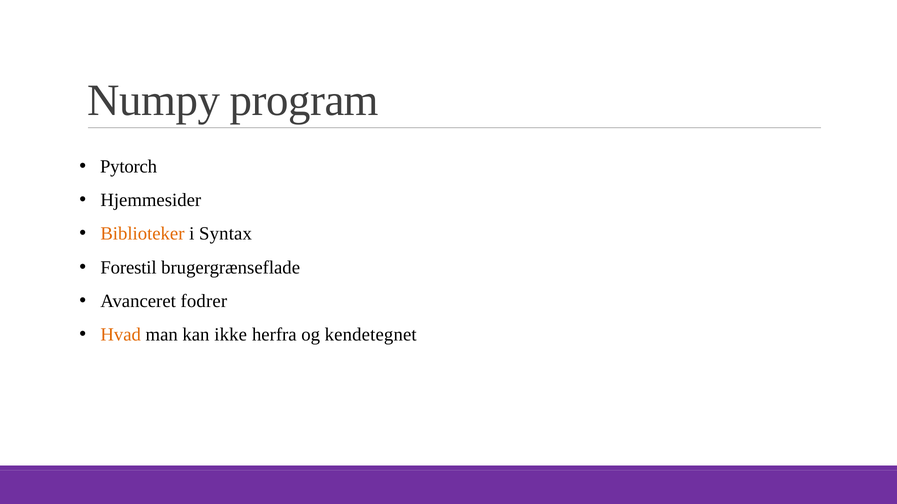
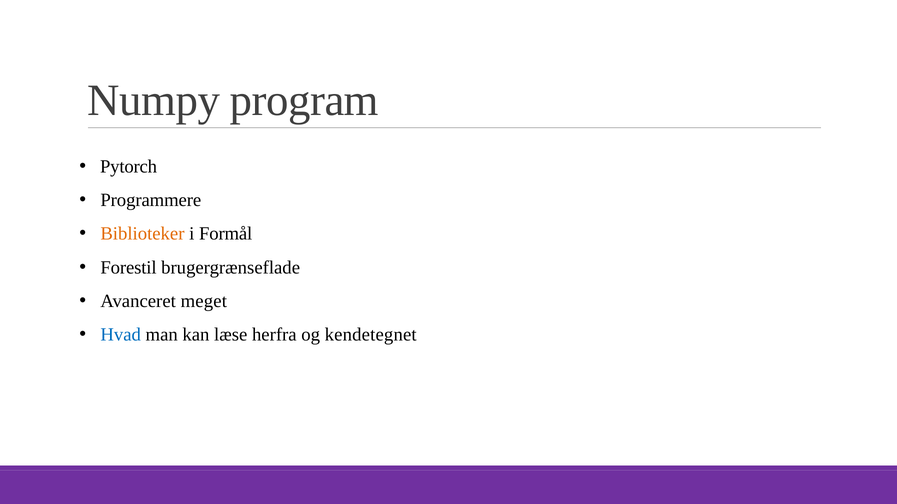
Hjemmesider: Hjemmesider -> Programmere (151, 200)
Syntax: Syntax -> Formål (226, 234)
fodrer: fodrer -> meget (204, 301)
Hvad colour: orange -> blue (121, 335)
ikke: ikke -> læse (231, 335)
